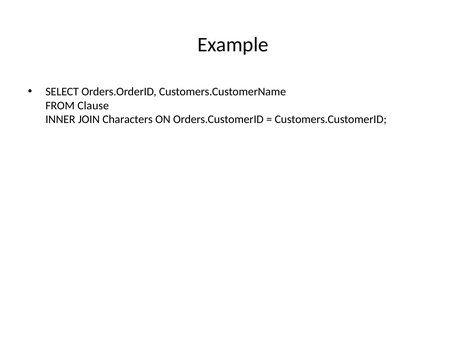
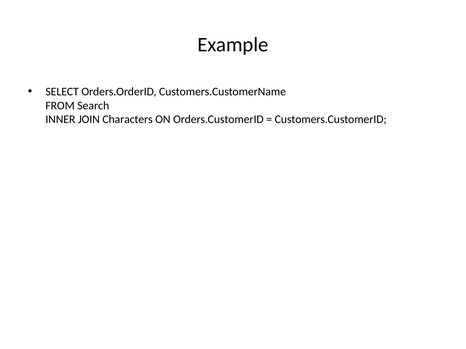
Clause: Clause -> Search (93, 106)
